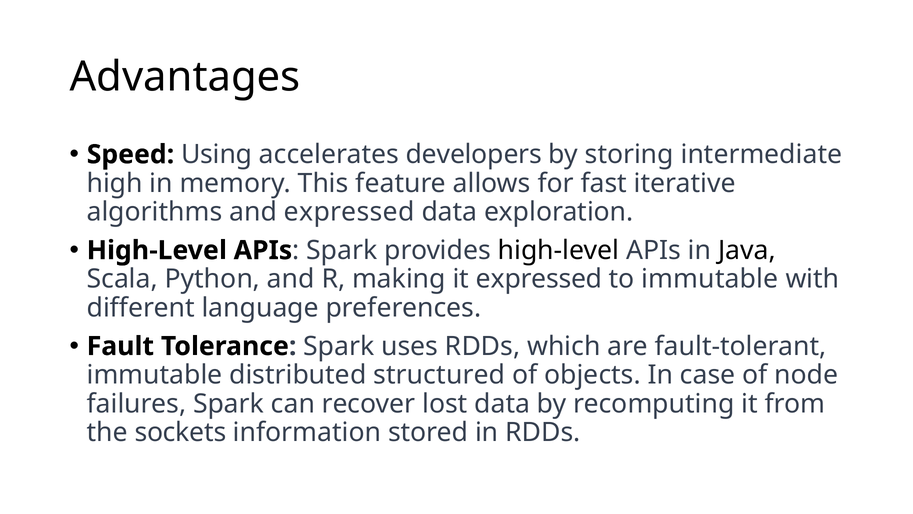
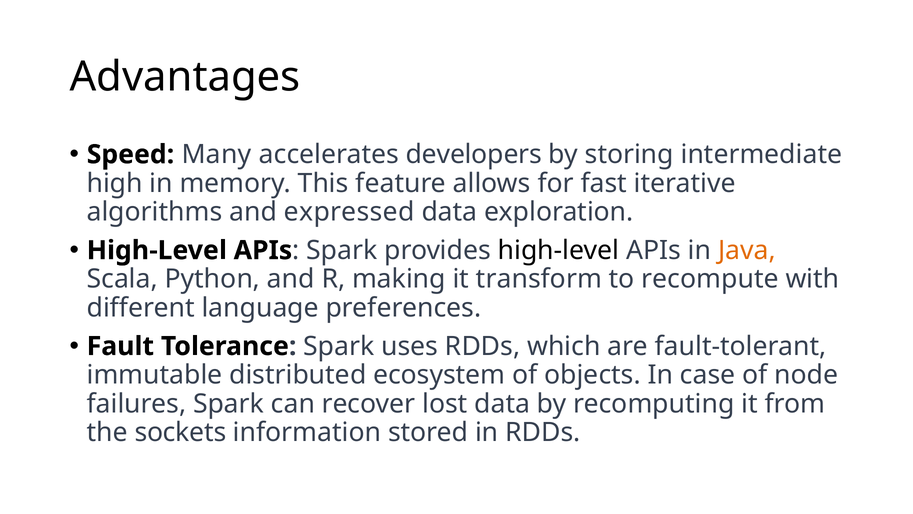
Using: Using -> Many (216, 154)
Java colour: black -> orange (747, 250)
it expressed: expressed -> transform (539, 279)
to immutable: immutable -> recompute (710, 279)
structured: structured -> ecosystem (439, 375)
